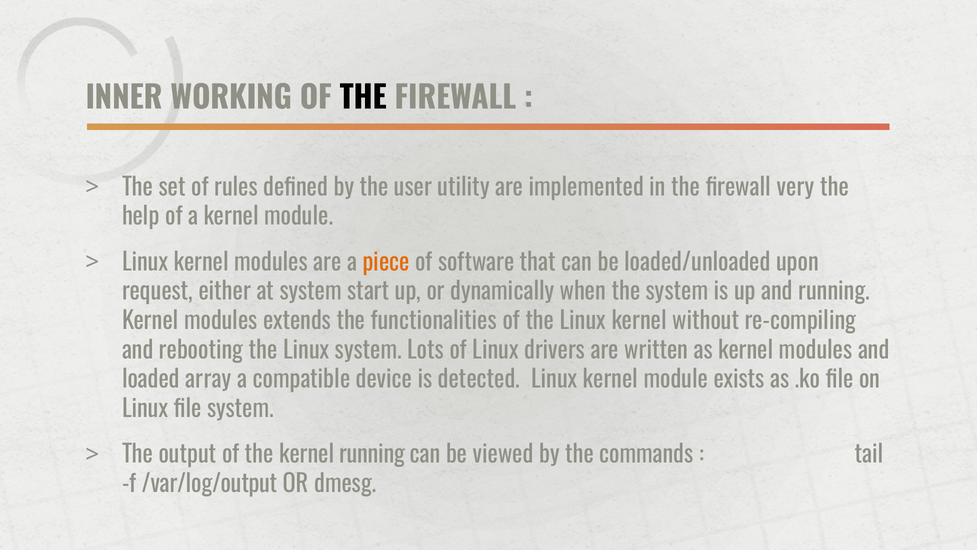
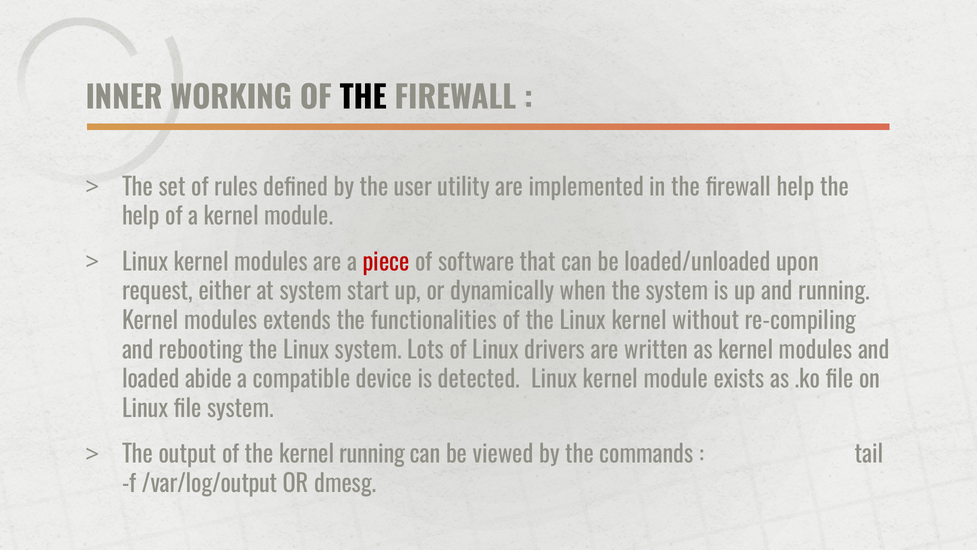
firewall very: very -> help (796, 187)
piece colour: orange -> red (386, 262)
array: array -> abide (209, 380)
